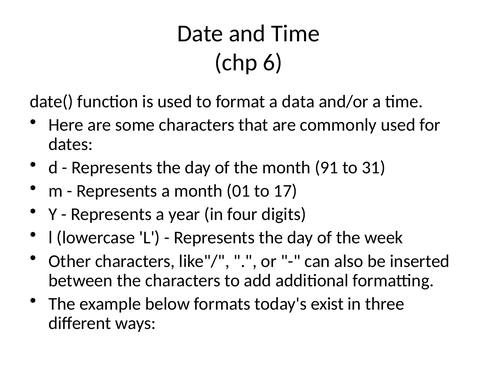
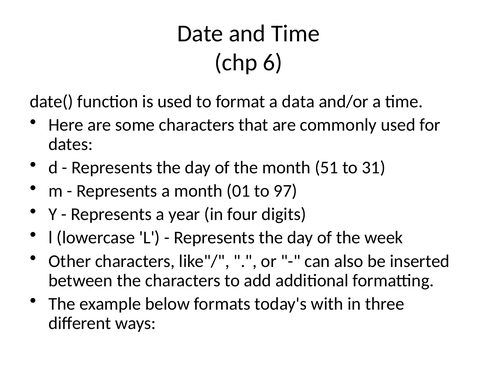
91: 91 -> 51 (327, 168)
17: 17 -> 97 (285, 191)
exist: exist -> with (327, 304)
